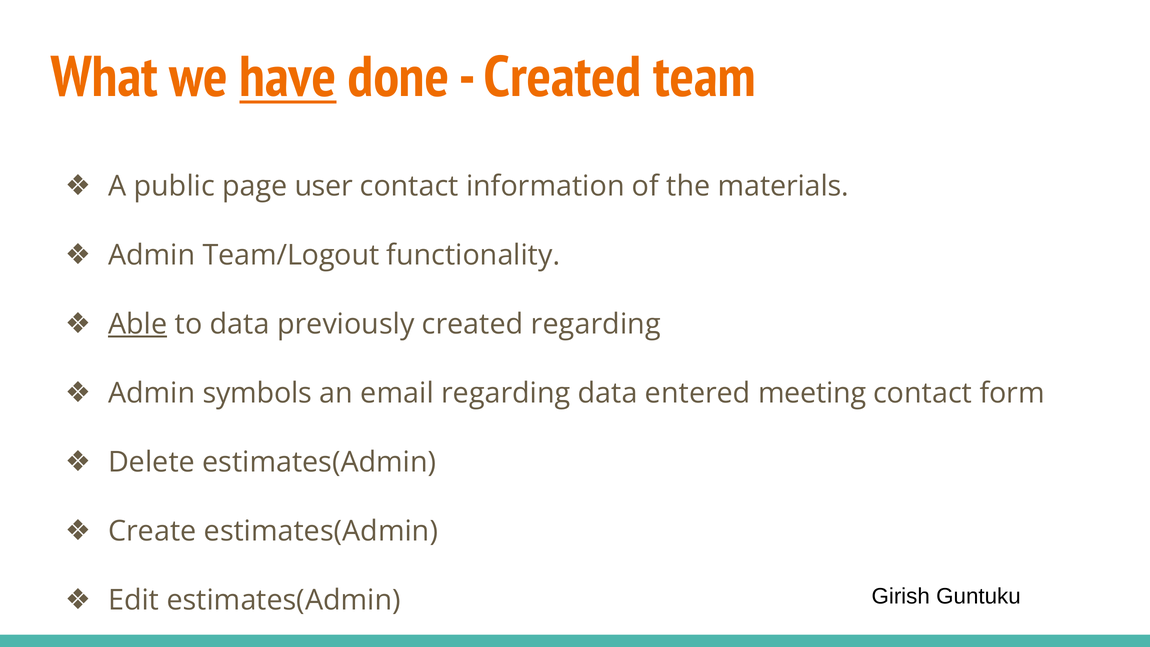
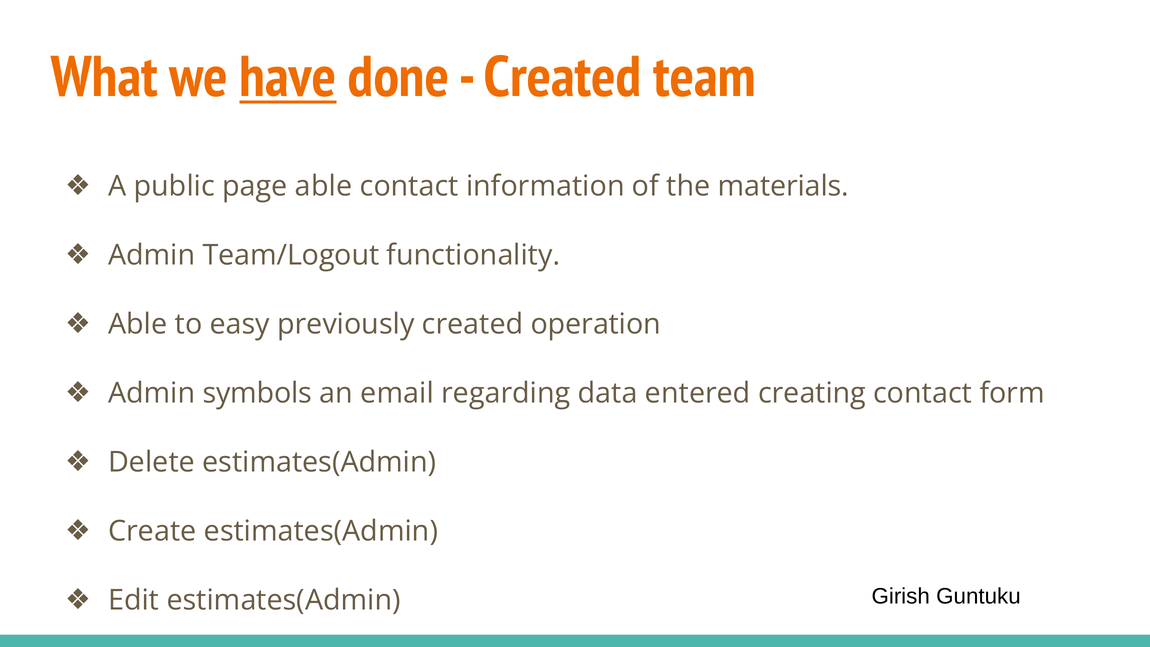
page user: user -> able (324, 186)
Able underline: present -> none (138, 324)
to data: data -> easy (240, 324)
created regarding: regarding -> operation (596, 324)
meeting: meeting -> creating (812, 393)
